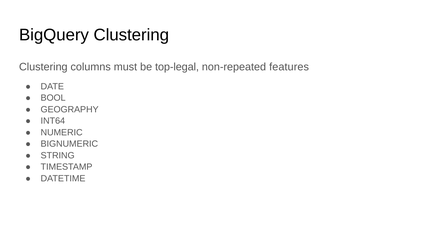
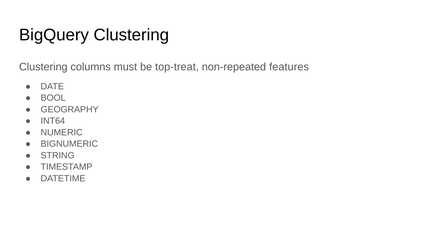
top-legal: top-legal -> top-treat (177, 67)
